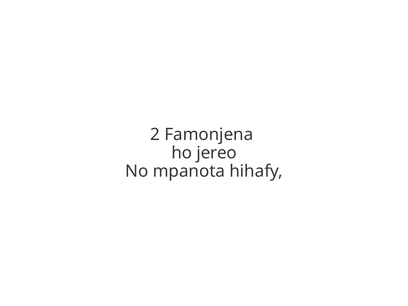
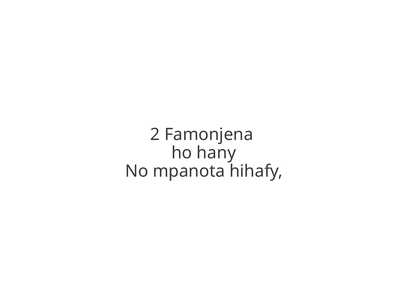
jereo: jereo -> hany (216, 153)
